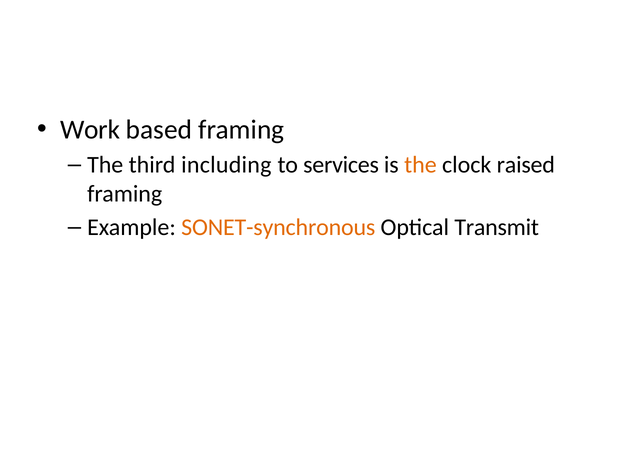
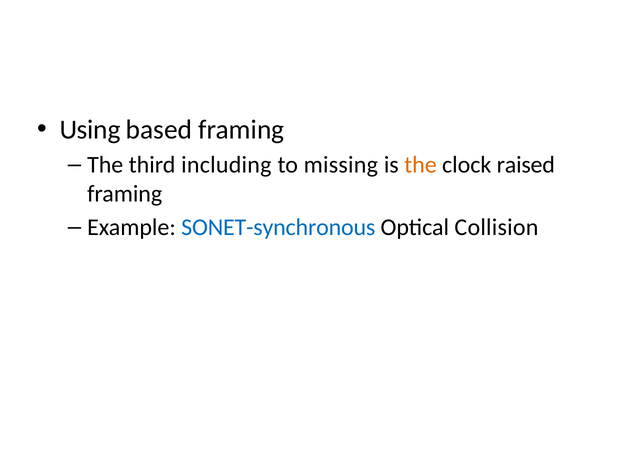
Work: Work -> Using (90, 129)
services: services -> missing (341, 165)
SONET-synchronous colour: orange -> blue (278, 227)
Transmit: Transmit -> Collision (496, 227)
